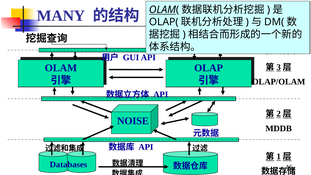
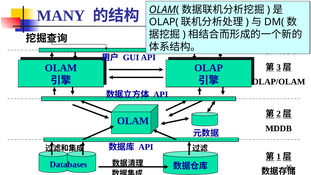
NOISE: NOISE -> OLAM (133, 121)
